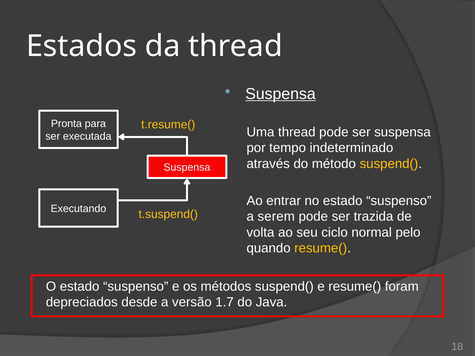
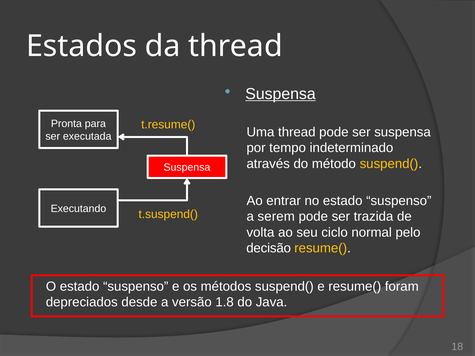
quando: quando -> decisão (269, 248)
1.7: 1.7 -> 1.8 (225, 302)
